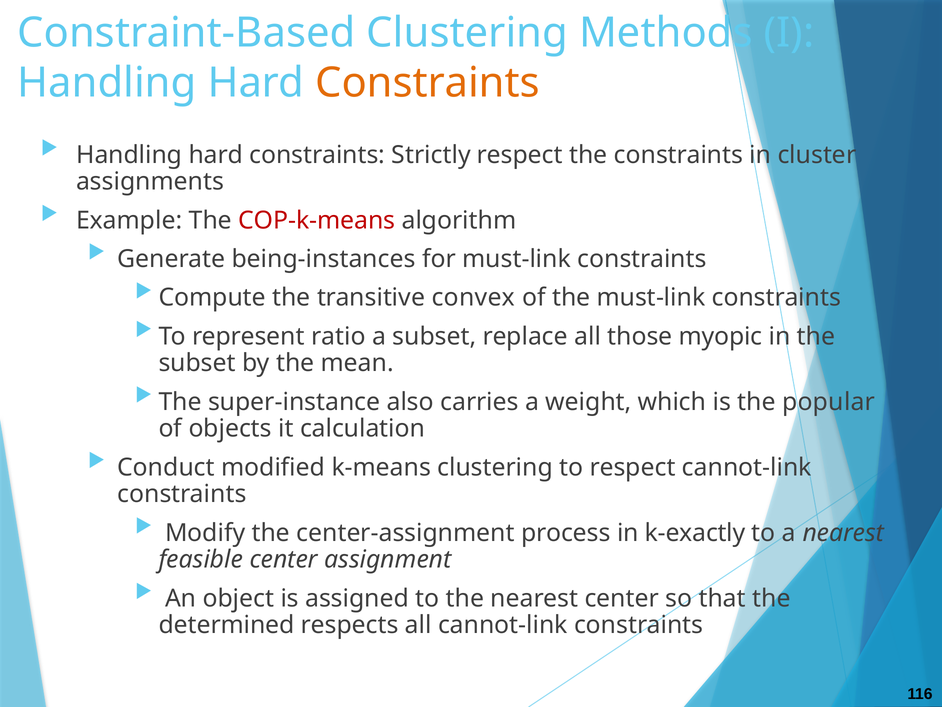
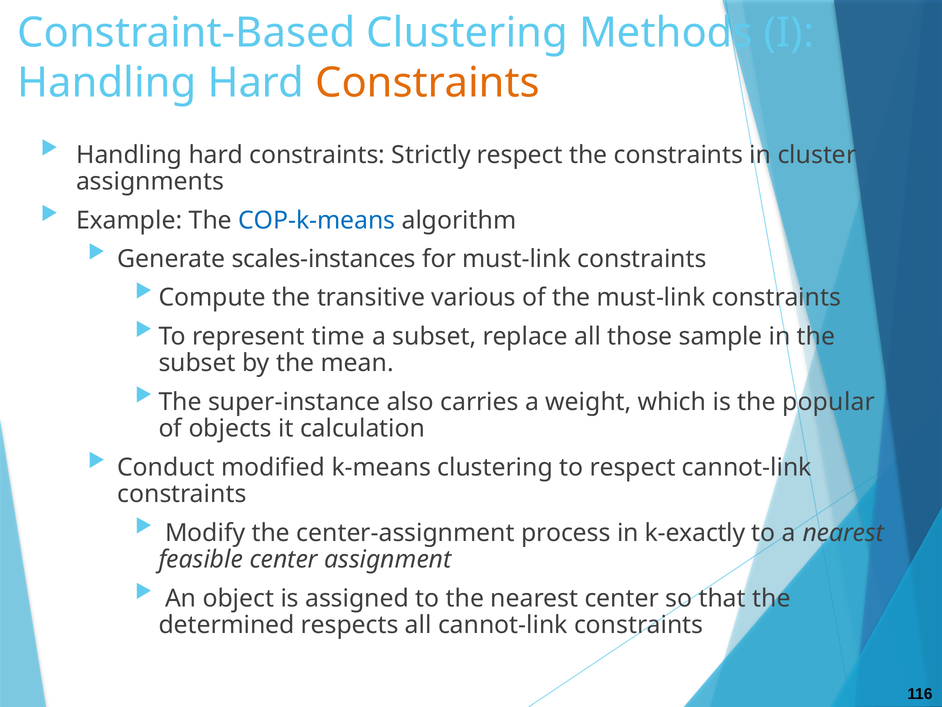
COP-k-means colour: red -> blue (317, 220)
being-instances: being-instances -> scales-instances (324, 259)
convex: convex -> various (474, 297)
ratio: ratio -> time (338, 336)
myopic: myopic -> sample (721, 336)
